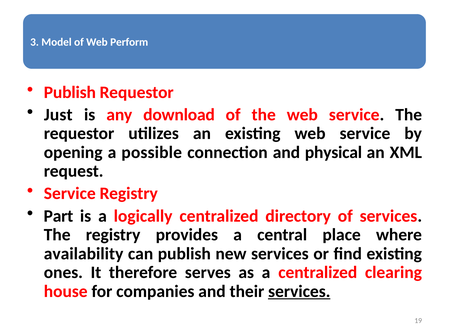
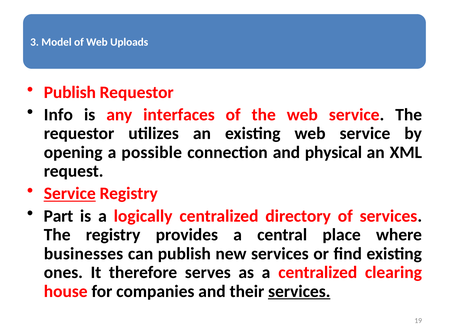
Perform: Perform -> Uploads (129, 42)
Just: Just -> Info (58, 115)
download: download -> interfaces (179, 115)
Service underline: none -> present (70, 194)
availability: availability -> businesses (84, 254)
